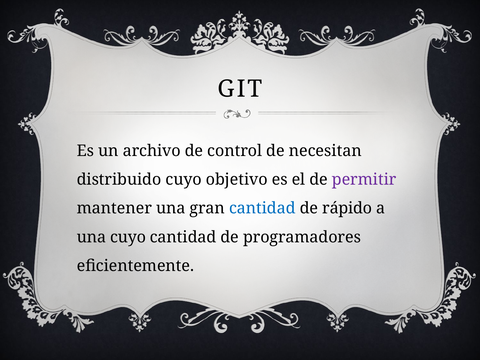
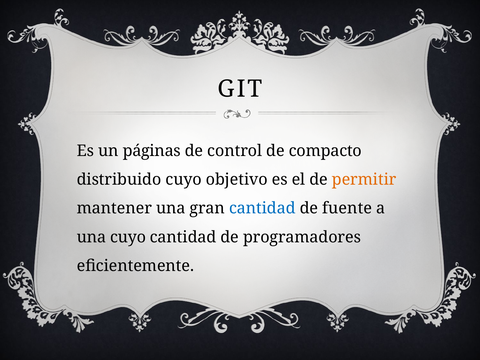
archivo: archivo -> páginas (152, 151)
necesitan: necesitan -> compacto (325, 151)
permitir colour: purple -> orange (364, 180)
rápido: rápido -> fuente (347, 208)
